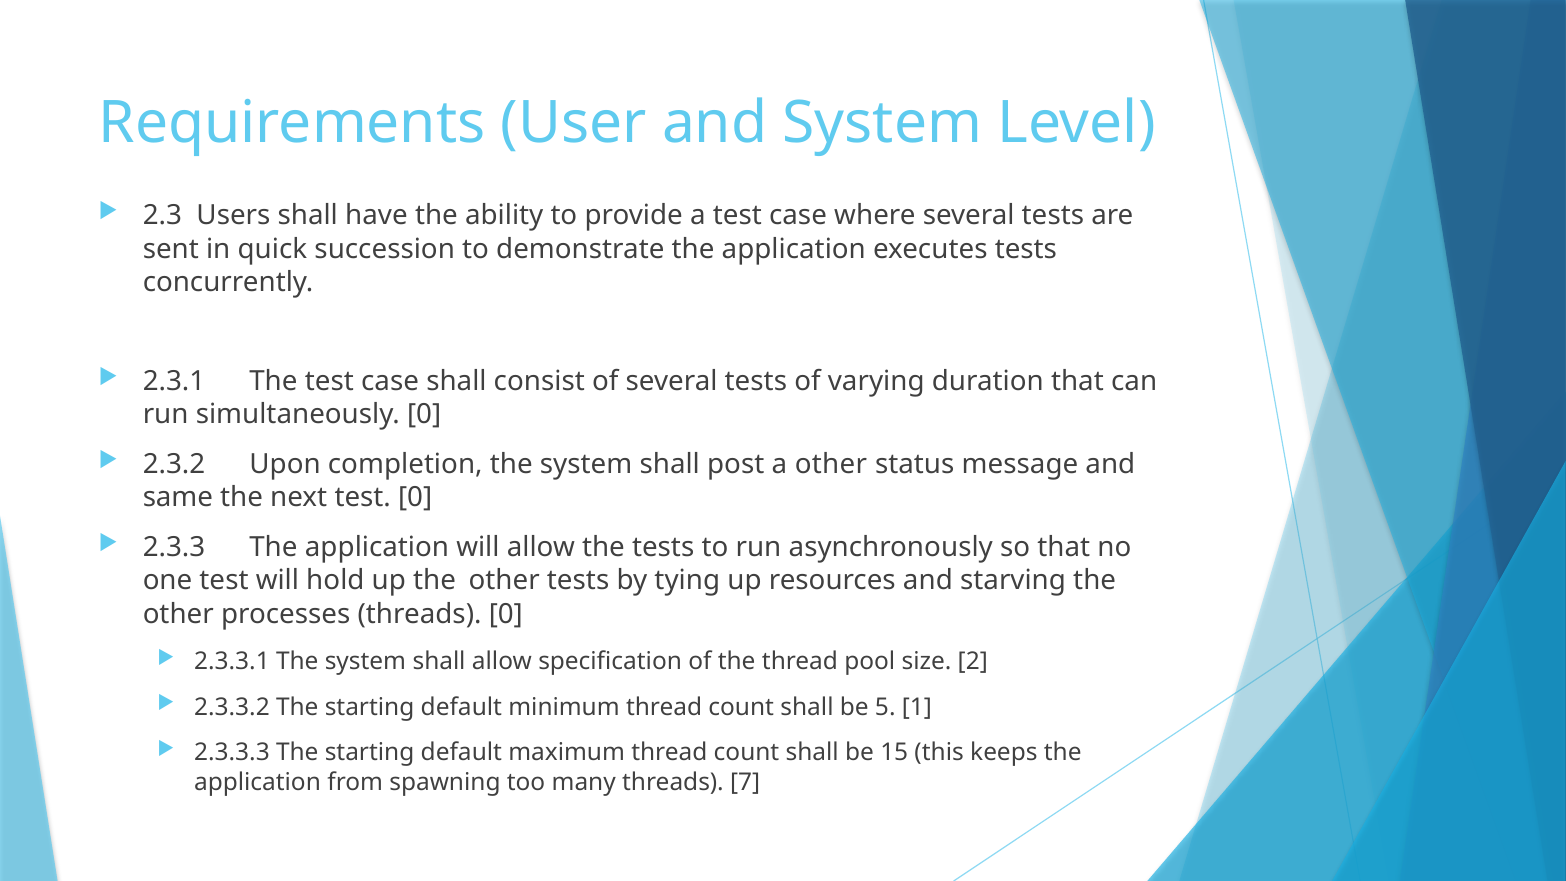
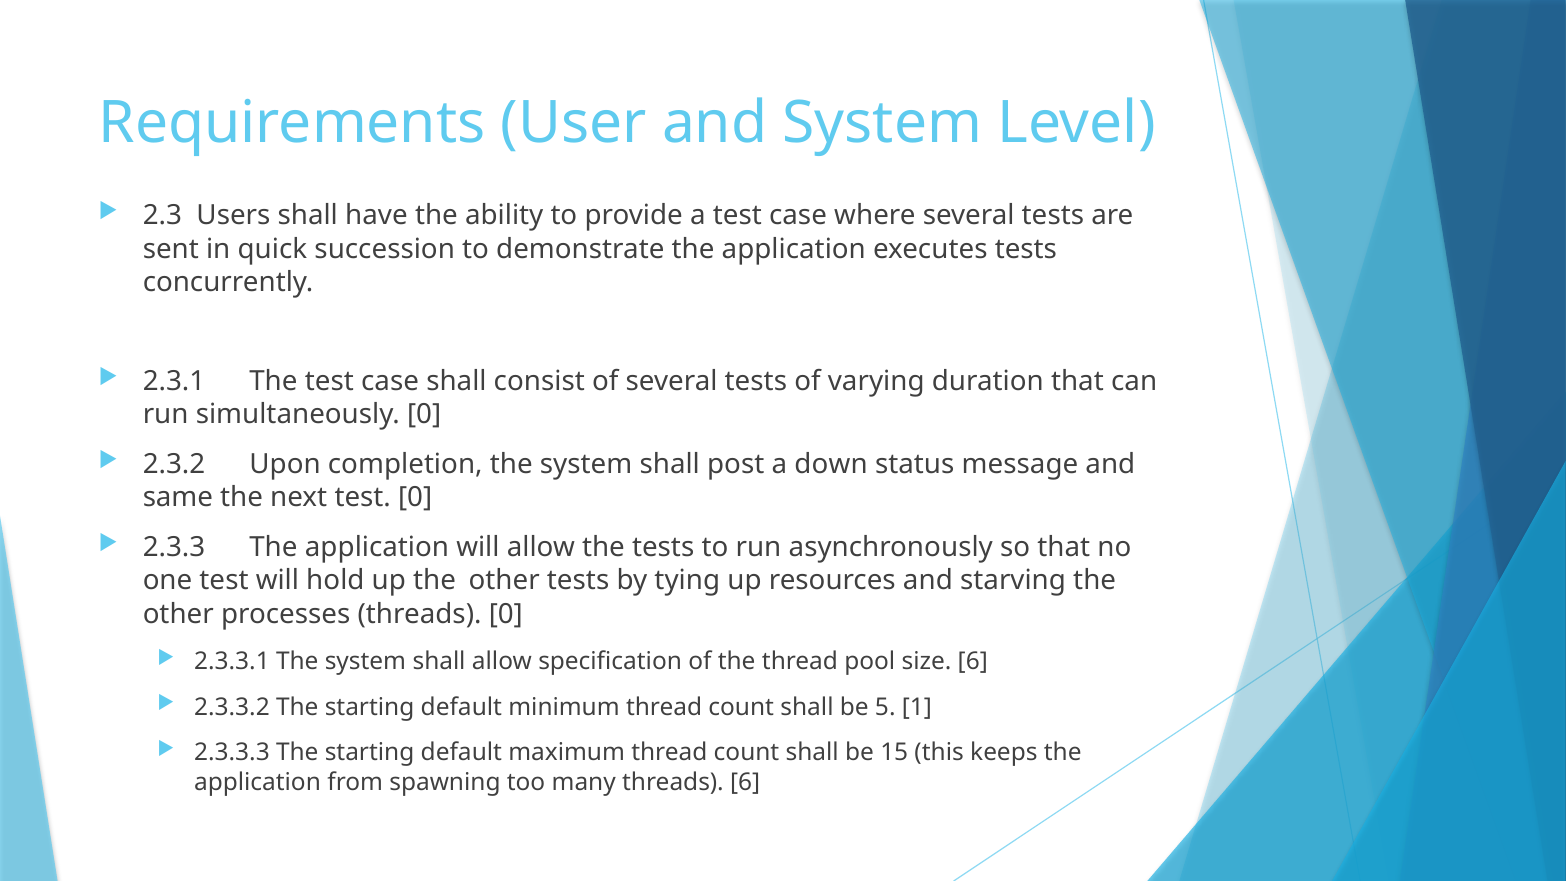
a other: other -> down (831, 464)
size 2: 2 -> 6 (973, 661)
threads 7: 7 -> 6 (745, 782)
